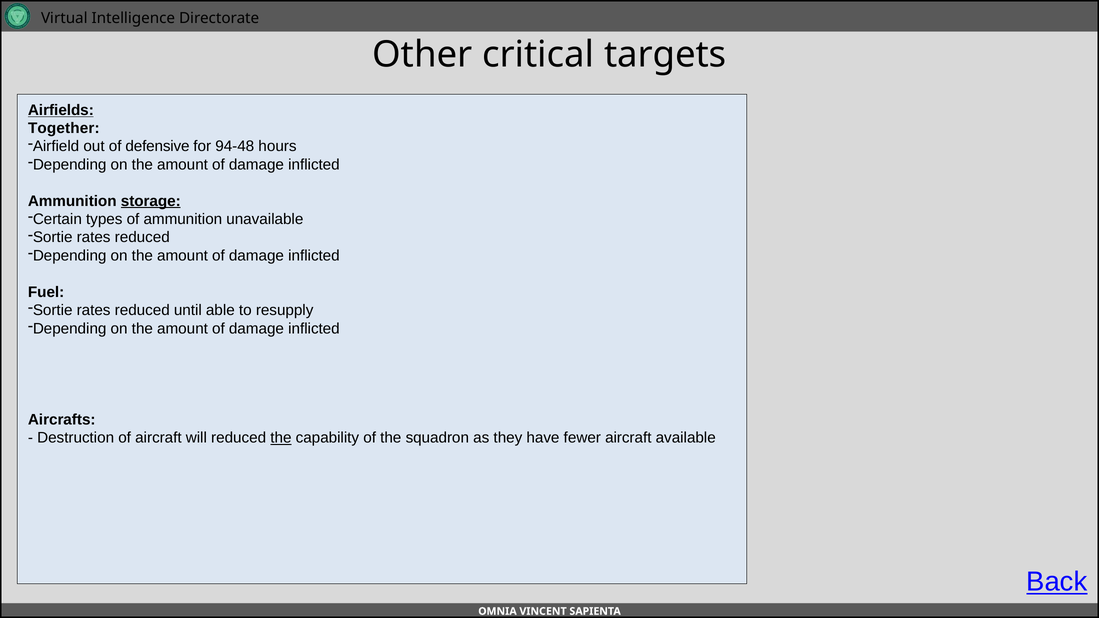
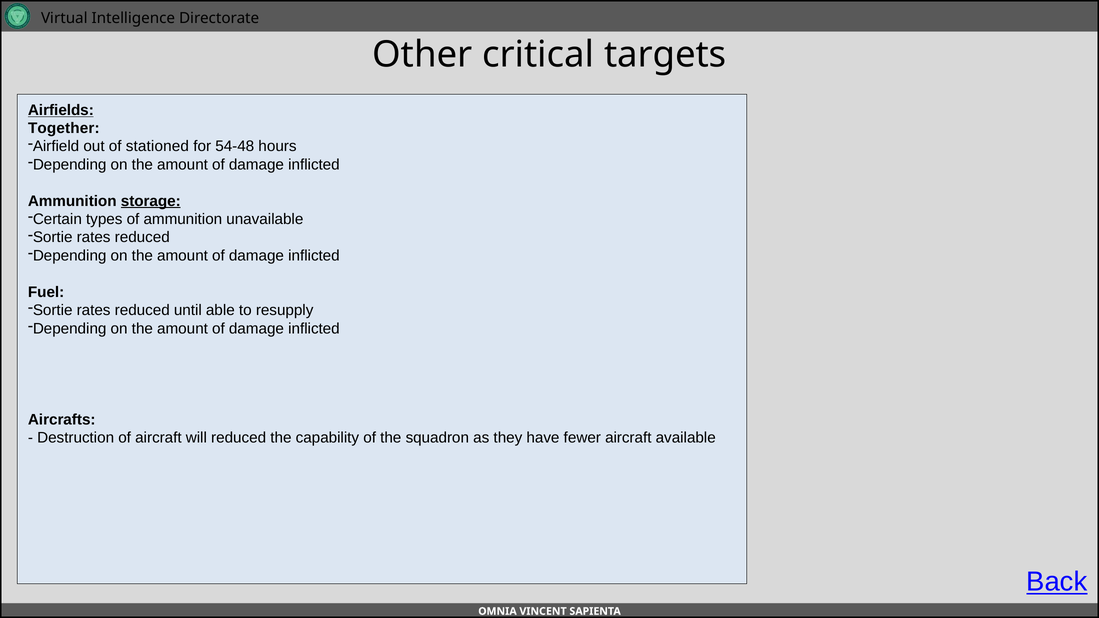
defensive: defensive -> stationed (157, 146)
94-48: 94-48 -> 54-48 (235, 146)
the underline: present -> none (281, 438)
